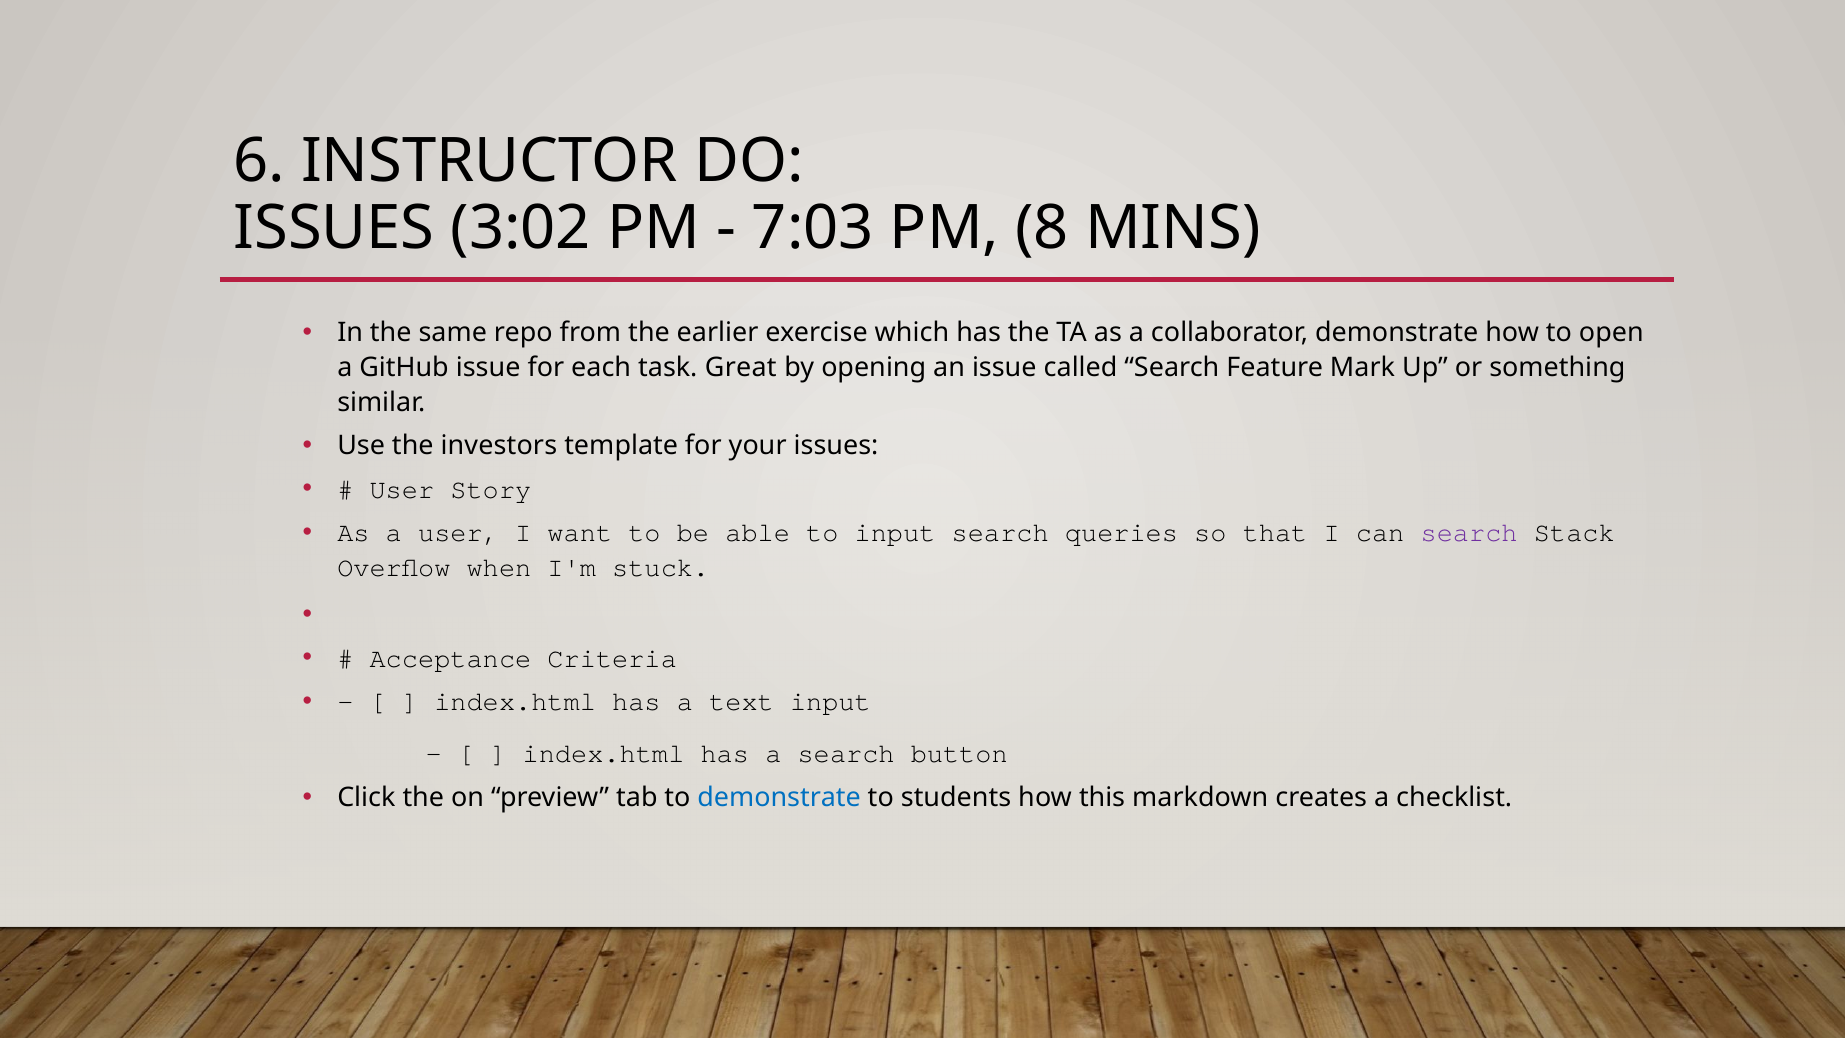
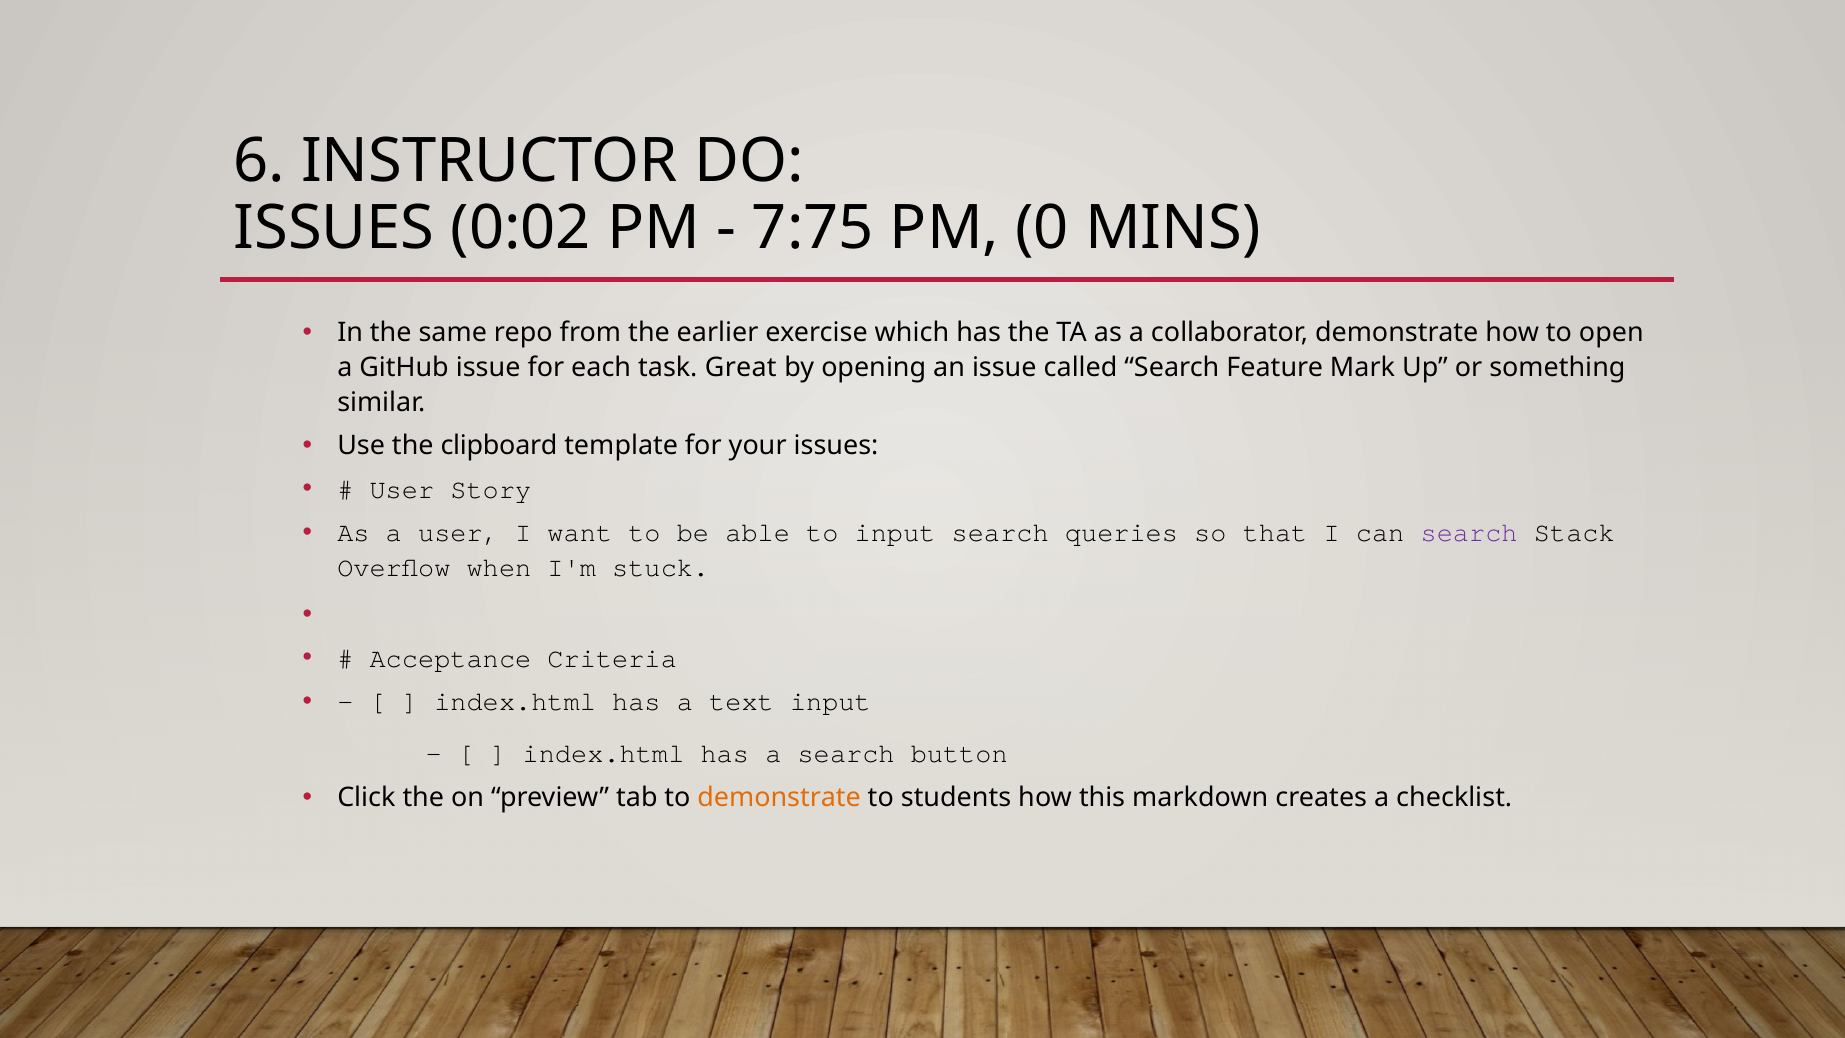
3:02: 3:02 -> 0:02 (521, 228)
7:03: 7:03 -> 7:75 (813, 228)
8: 8 -> 0 (1042, 228)
investors: investors -> clipboard (499, 446)
demonstrate colour: blue -> orange (779, 797)
